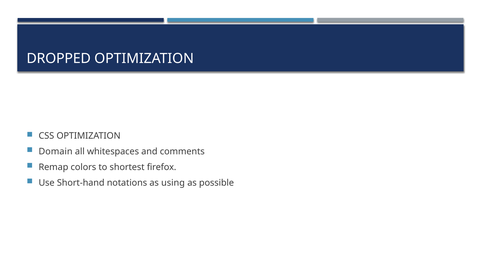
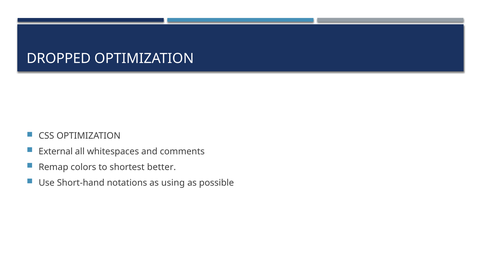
Domain: Domain -> External (56, 151)
firefox: firefox -> better (162, 167)
